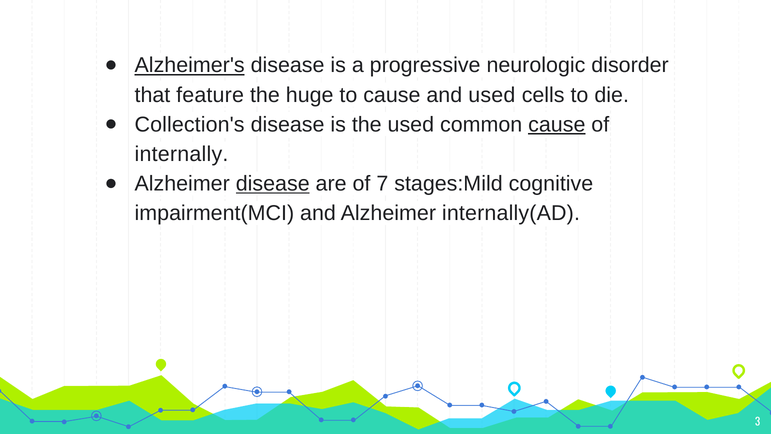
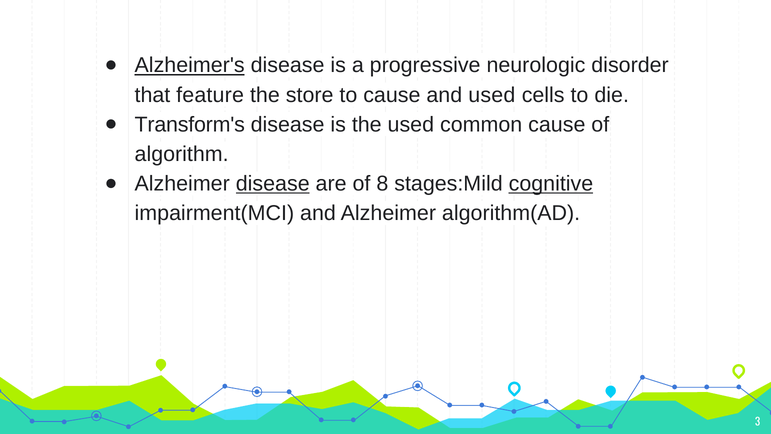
huge: huge -> store (310, 95)
Collection's: Collection's -> Transform's (190, 124)
cause underline: present -> none (557, 124)
internally: internally -> algorithm (182, 154)
7: 7 -> 8 (382, 184)
cognitive underline: none -> present (551, 184)
internally(AD: internally(AD -> algorithm(AD (511, 213)
